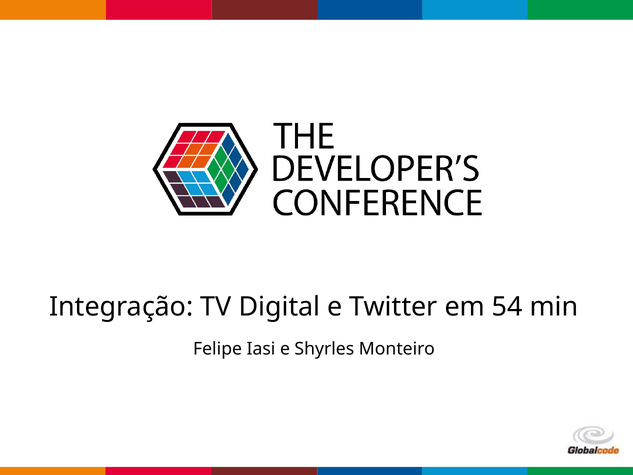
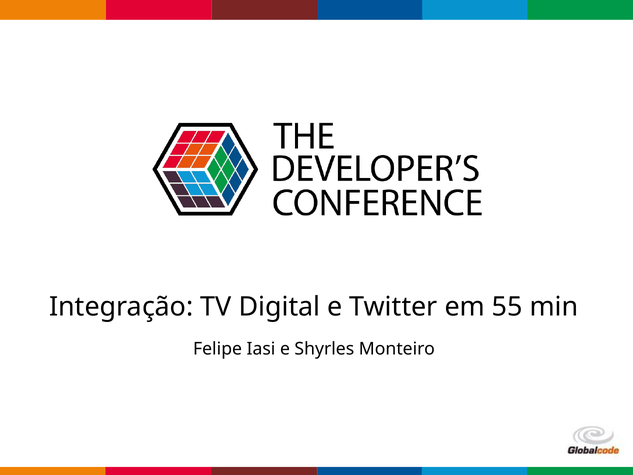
54: 54 -> 55 (507, 307)
